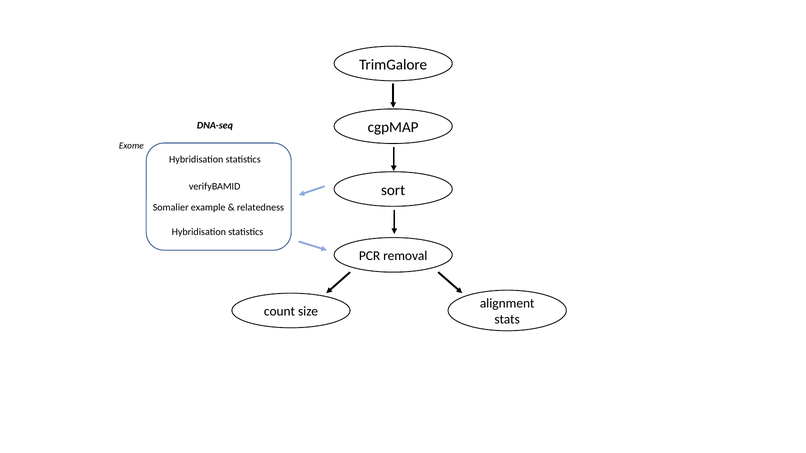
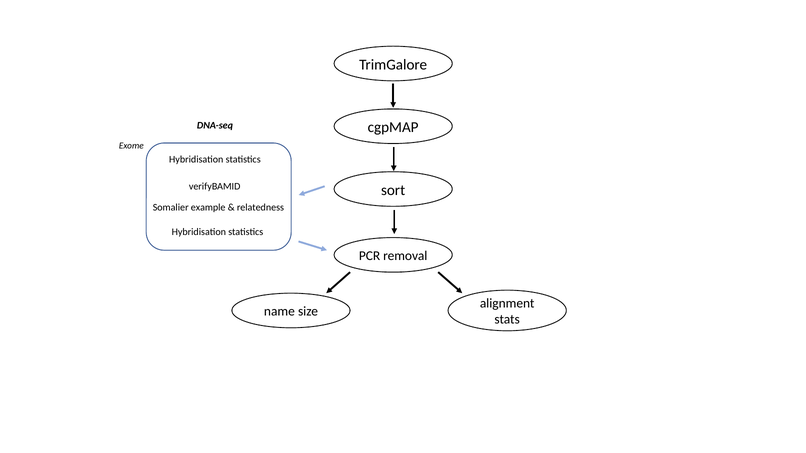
count: count -> name (279, 312)
